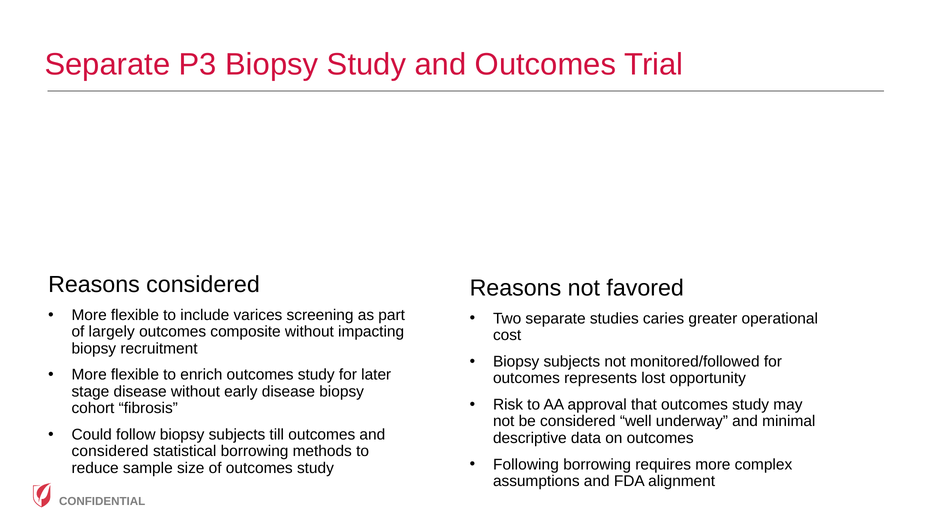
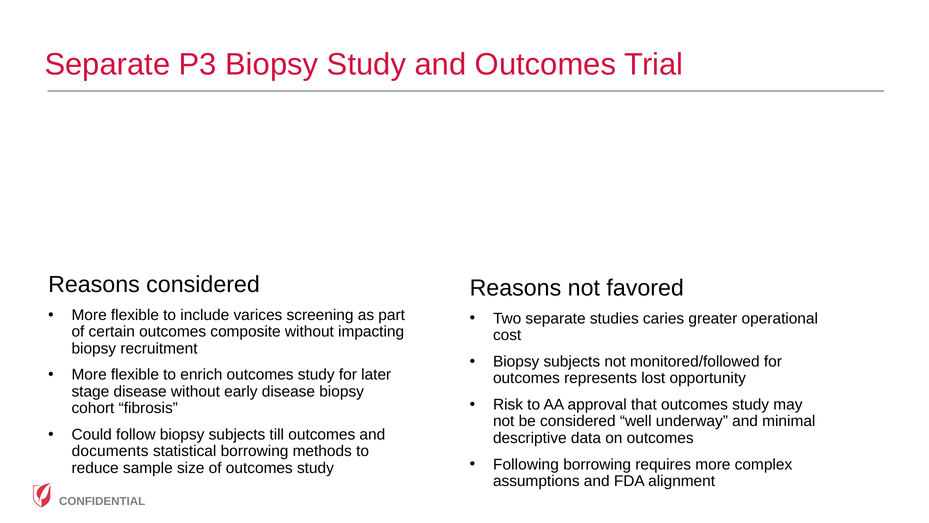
largely: largely -> certain (112, 331)
considered: considered -> documents (110, 451)
